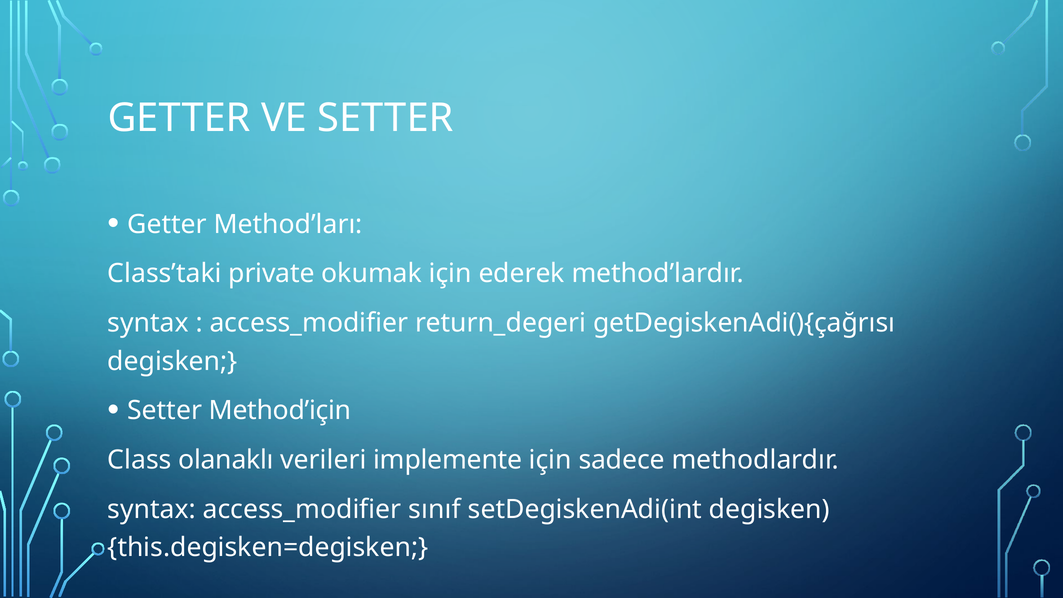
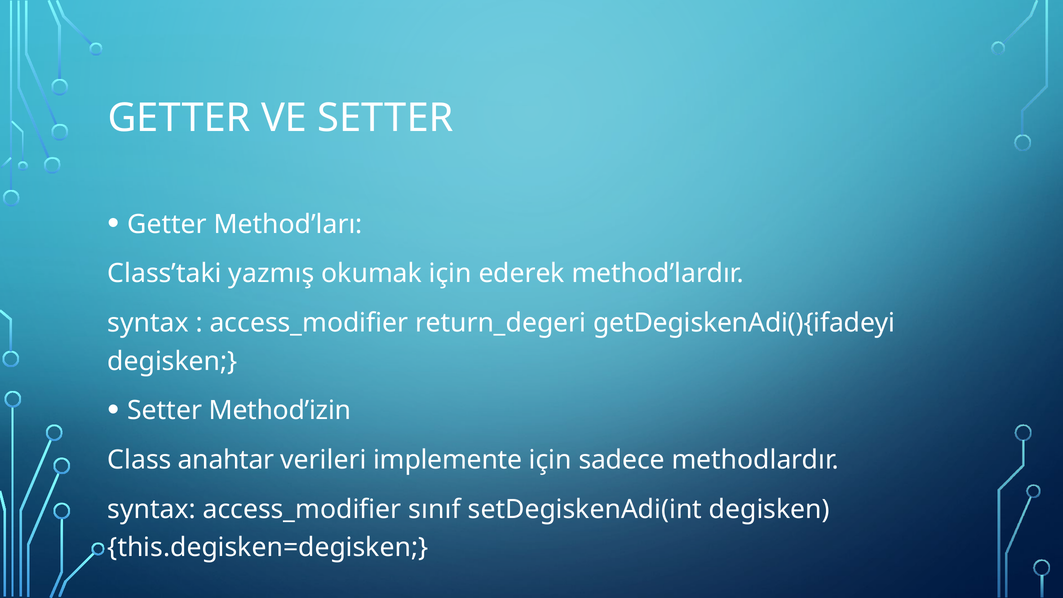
private: private -> yazmış (271, 274)
getDegiskenAdi(){çağrısı: getDegiskenAdi(){çağrısı -> getDegiskenAdi(){ifadeyi (744, 323)
Method’için: Method’için -> Method’izin (280, 411)
olanaklı: olanaklı -> anahtar (226, 460)
